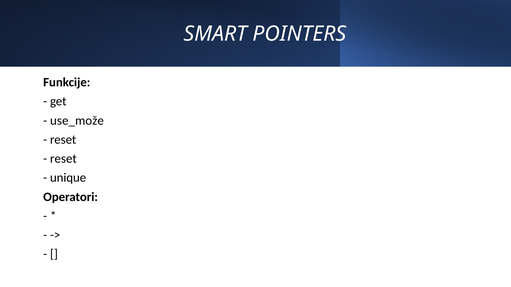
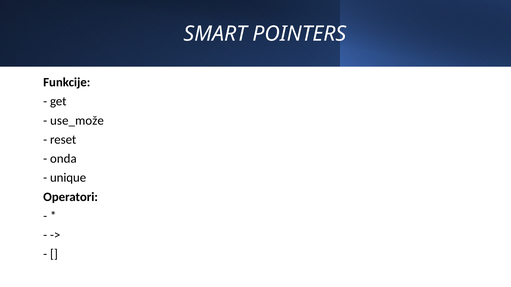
reset: reset -> onda (63, 159)
